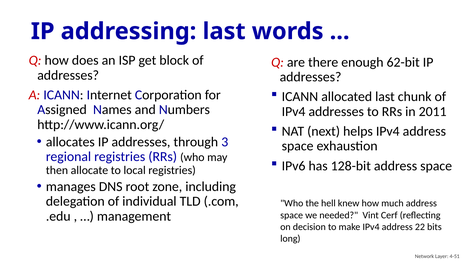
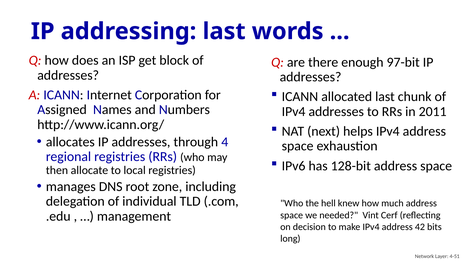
62-bit: 62-bit -> 97-bit (403, 62)
3: 3 -> 4 (225, 142)
22: 22 -> 42 (420, 227)
